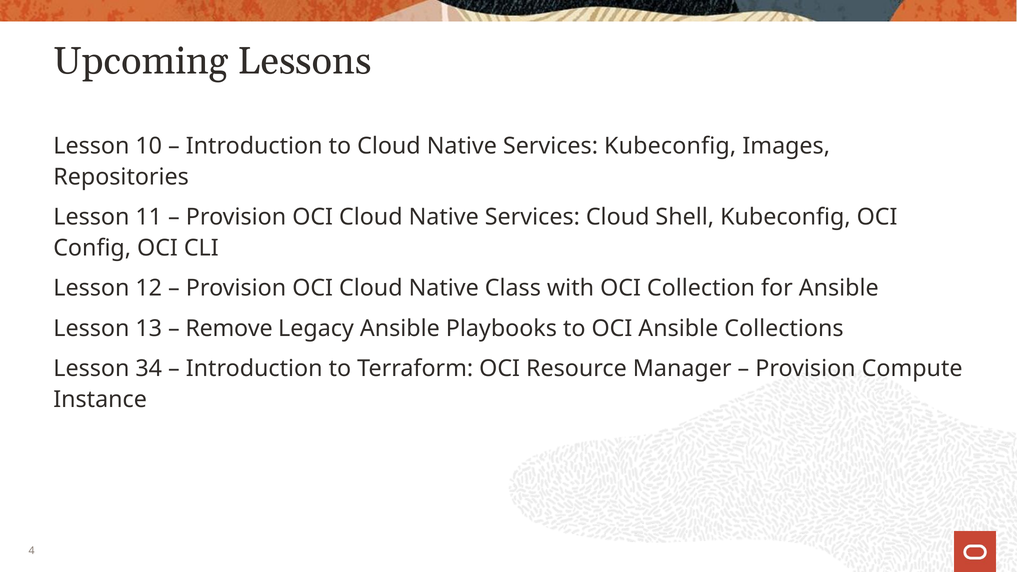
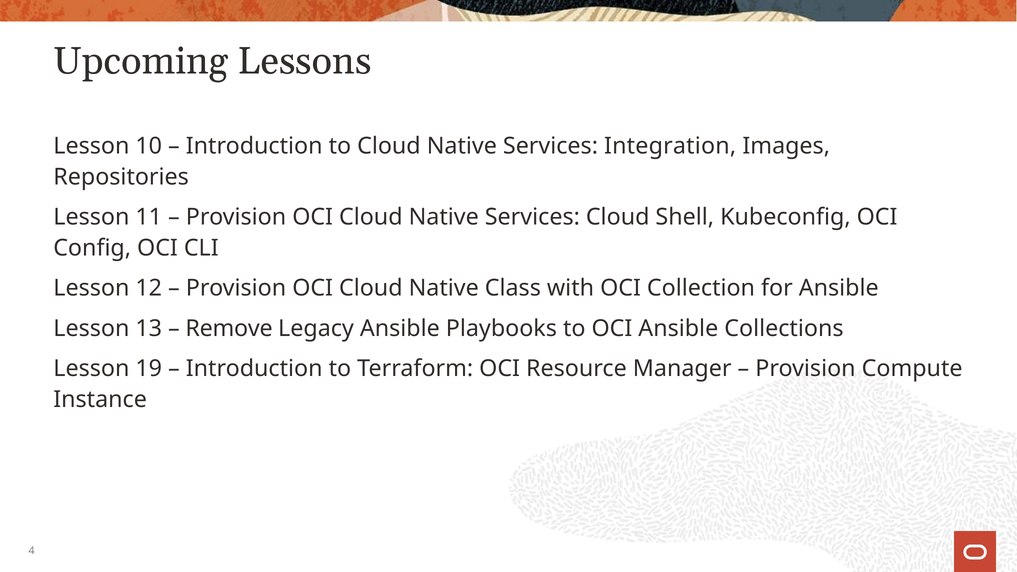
Services Kubeconfig: Kubeconfig -> Integration (670, 146)
34: 34 -> 19 (149, 369)
